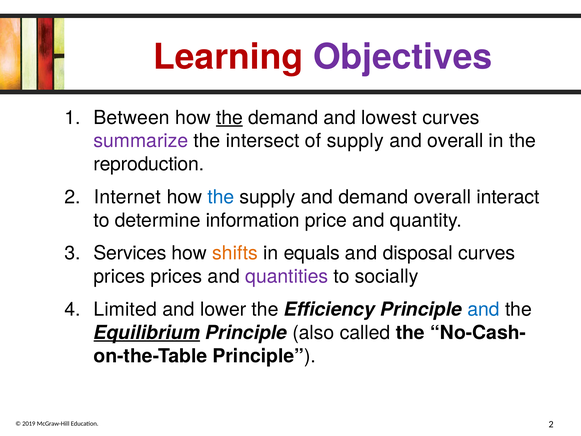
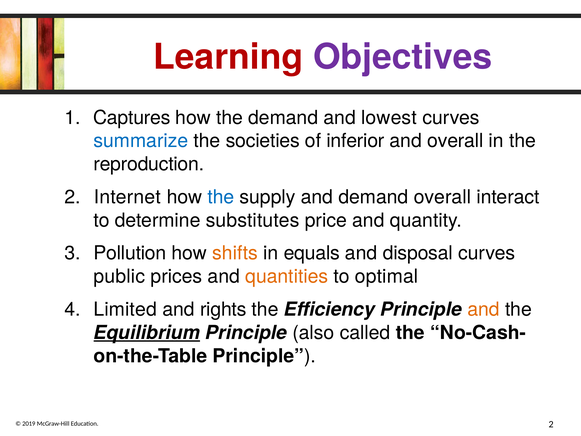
Between: Between -> Captures (132, 118)
the underline: present -> none (229, 118)
summarize colour: purple -> blue (141, 141)
intersect: intersect -> societies (263, 141)
of supply: supply -> inferior (355, 141)
information: information -> substitutes (253, 220)
Services: Services -> Pollution (130, 253)
prices: prices -> public (119, 276)
quantities colour: purple -> orange (287, 276)
socially: socially -> optimal (387, 276)
lower: lower -> rights (223, 309)
and colour: blue -> orange (484, 309)
